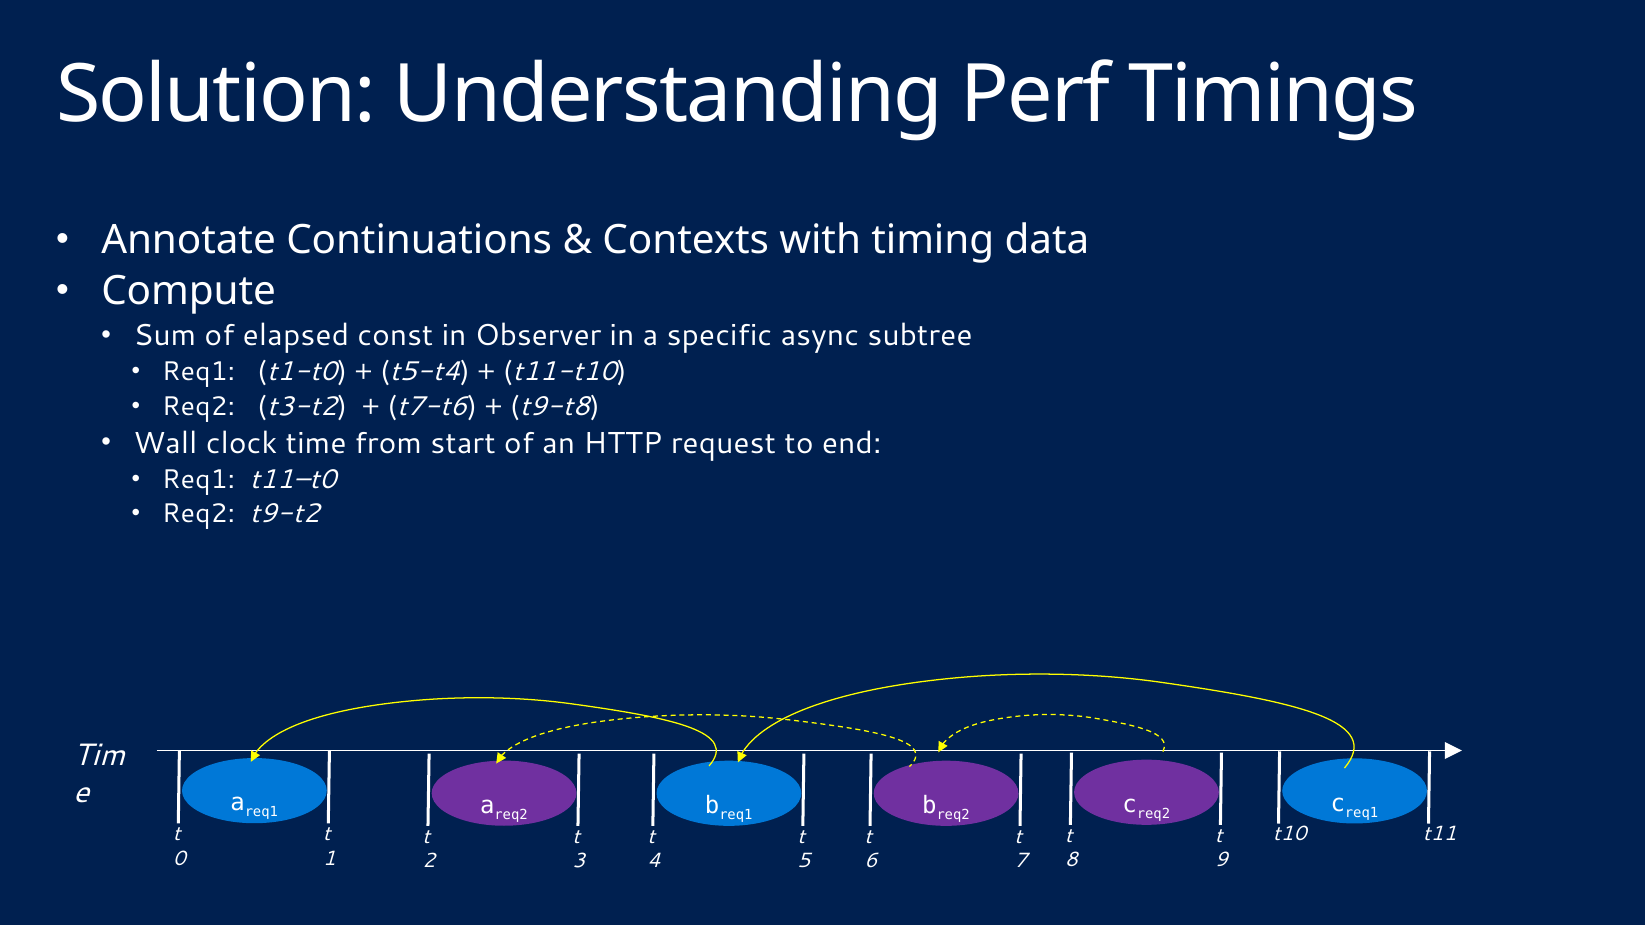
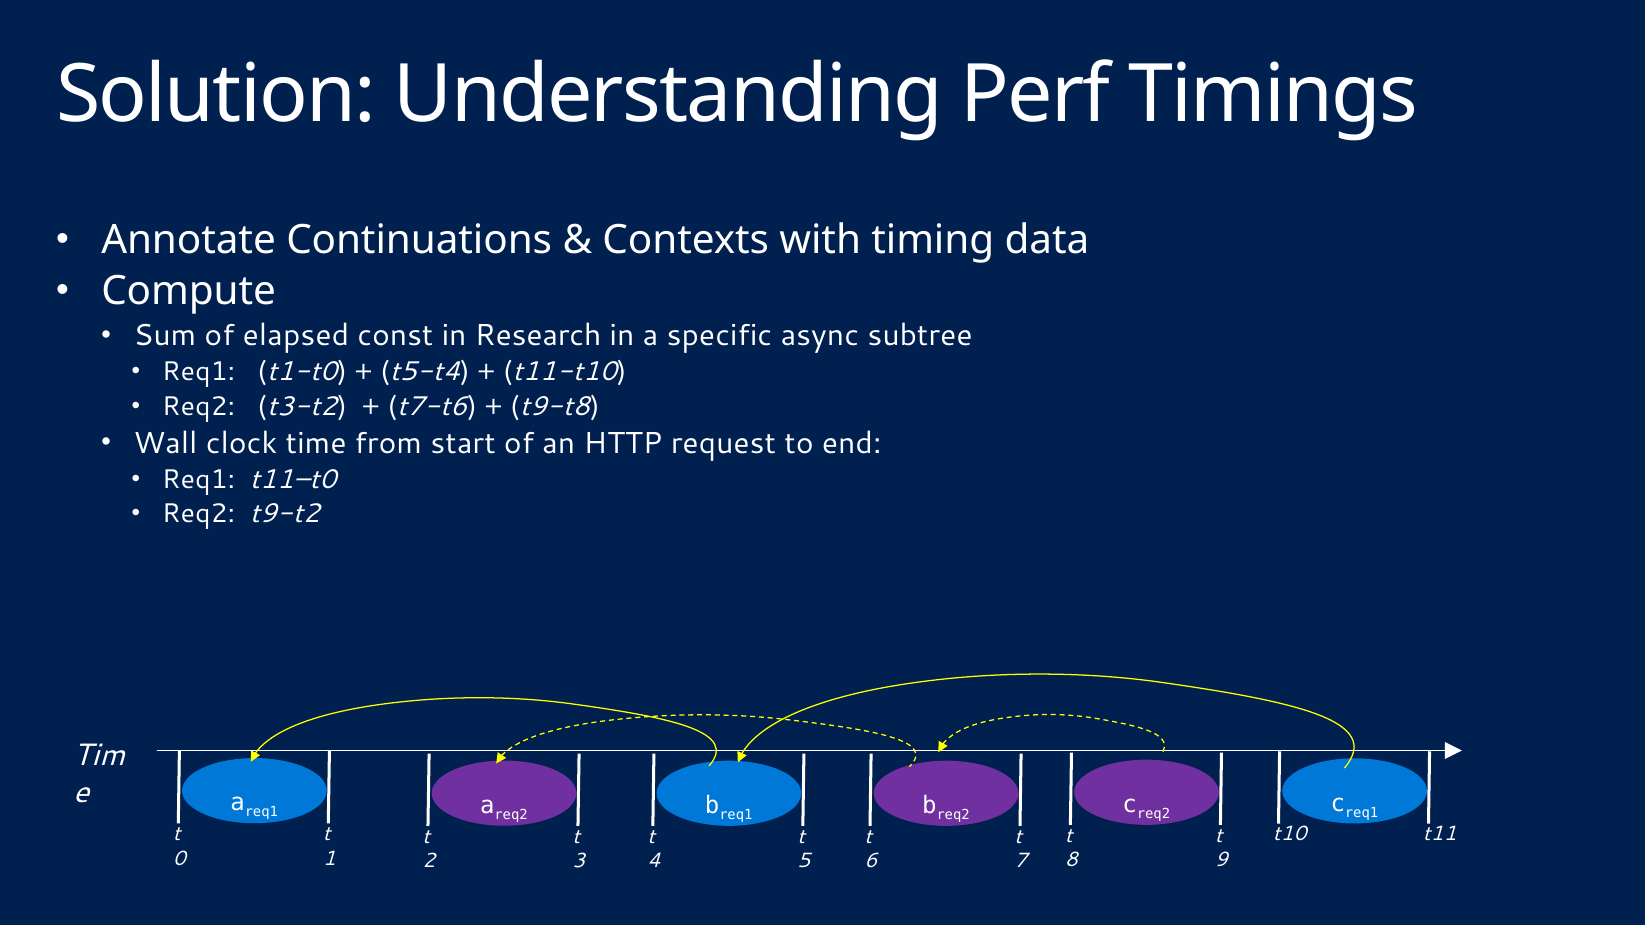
Observer: Observer -> Research (538, 336)
